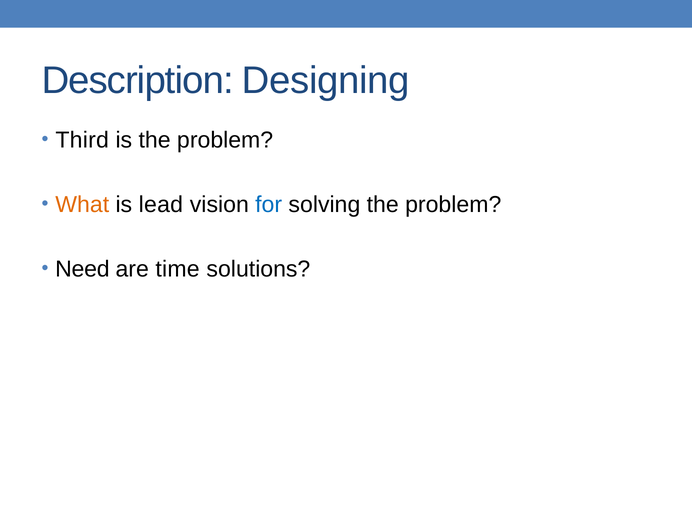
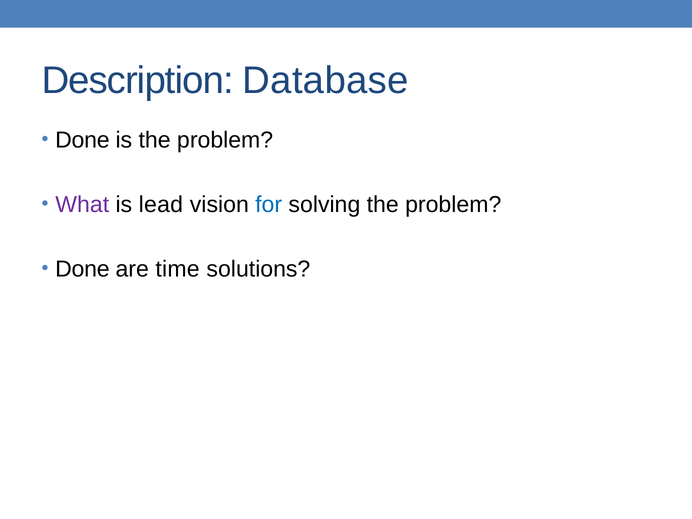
Designing: Designing -> Database (326, 81)
Third: Third -> Done (82, 140)
What colour: orange -> purple (82, 205)
Need: Need -> Done (82, 269)
